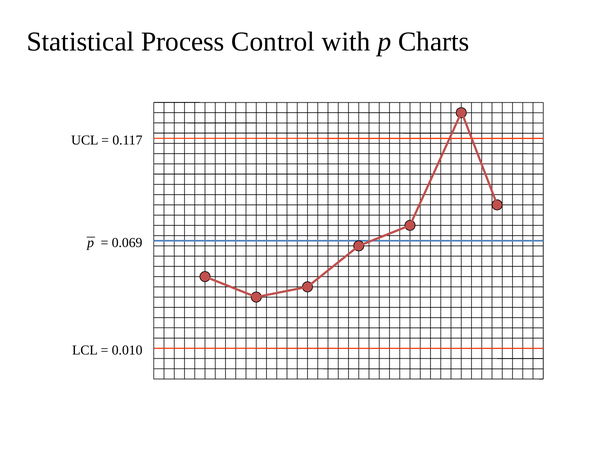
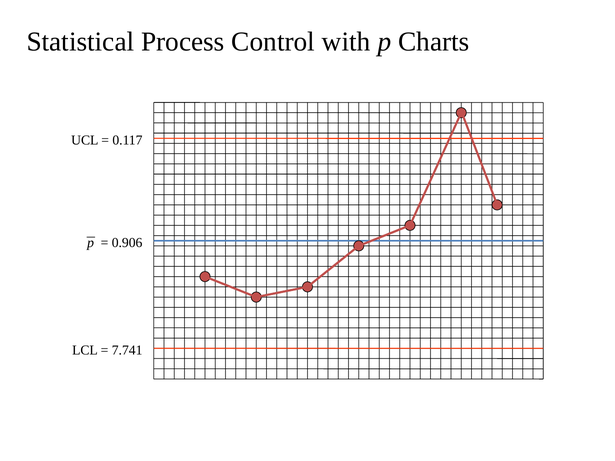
0.069: 0.069 -> 0.906 (127, 243)
0.010: 0.010 -> 7.741 (127, 350)
